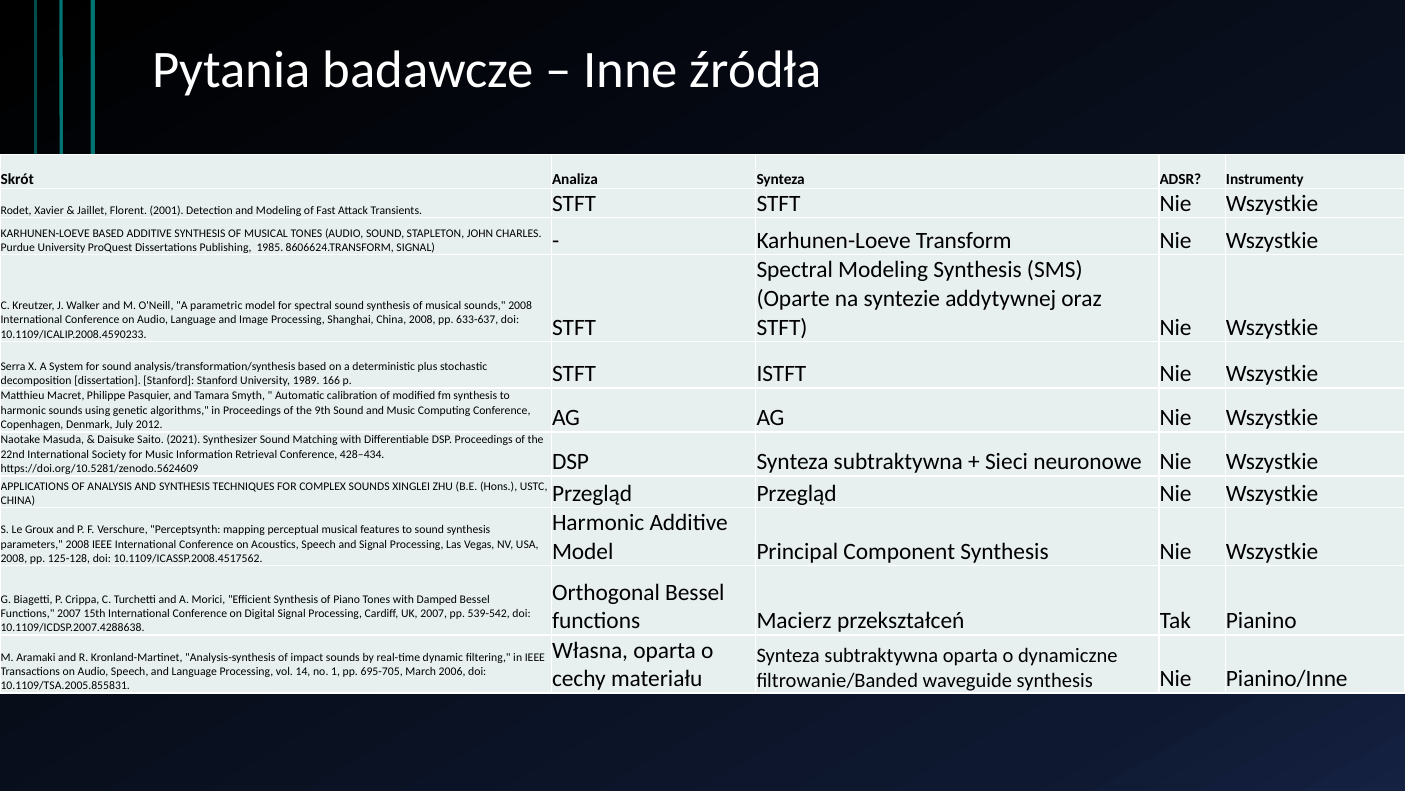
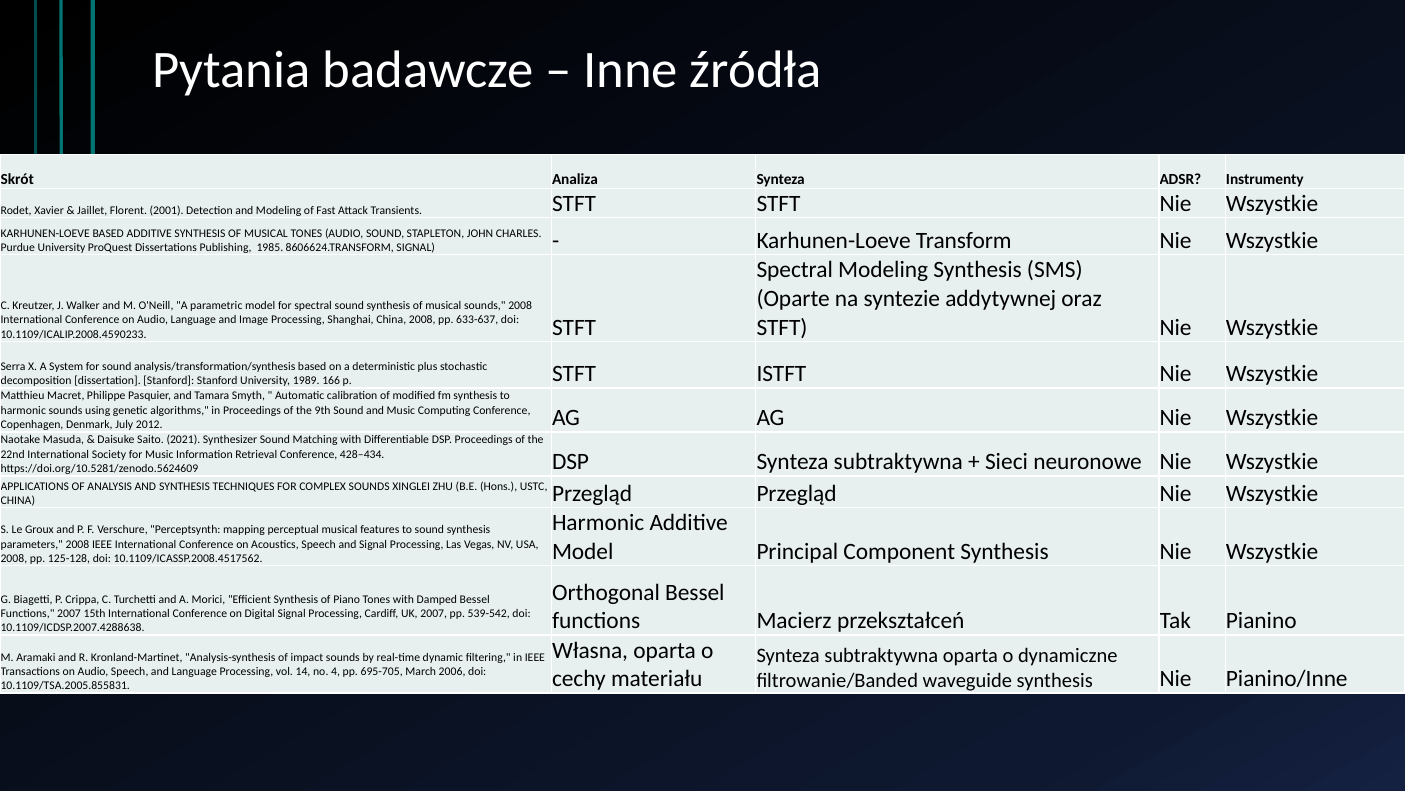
1: 1 -> 4 (336, 671)
